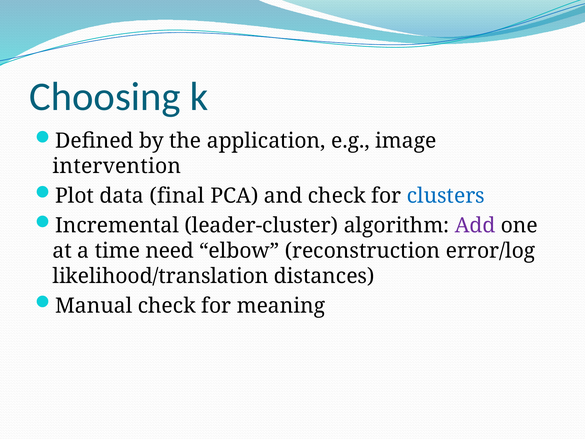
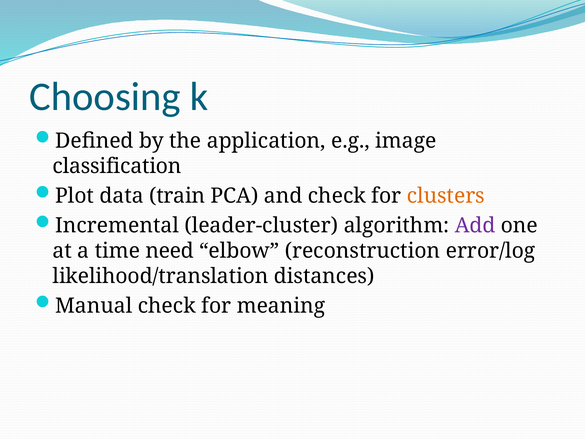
intervention: intervention -> classification (117, 166)
final: final -> train (177, 196)
clusters colour: blue -> orange (446, 196)
